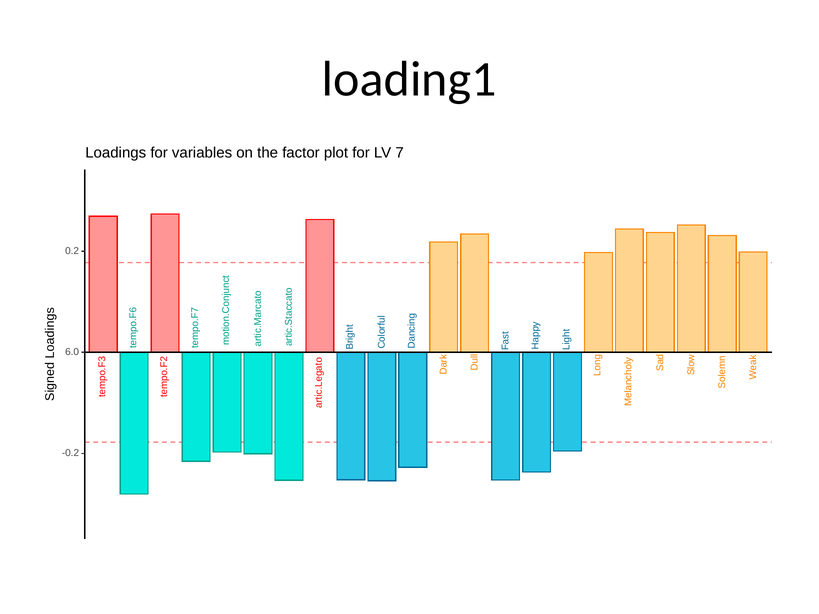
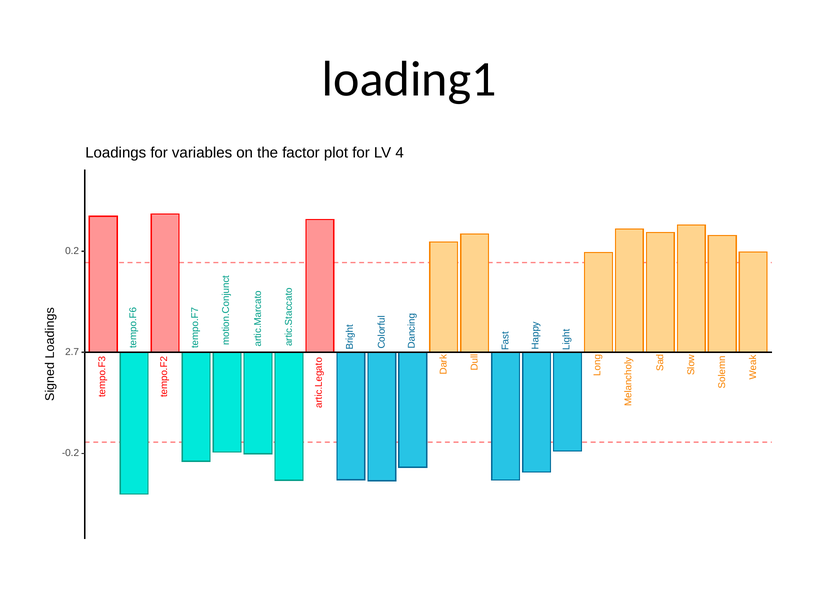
LV 7: 7 -> 4 (400, 153)
6.0: 6.0 -> 2.7 (72, 352)
